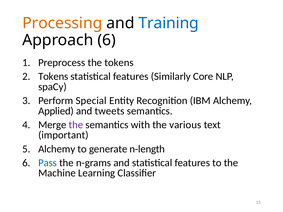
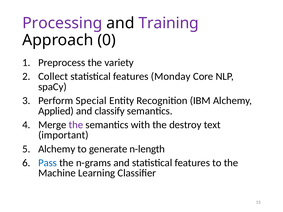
Processing colour: orange -> purple (62, 23)
Training colour: blue -> purple (169, 23)
Approach 6: 6 -> 0 (107, 40)
the tokens: tokens -> variety (119, 63)
Tokens: Tokens -> Collect (53, 77)
Similarly: Similarly -> Monday (171, 77)
tweets: tweets -> classify (110, 111)
various: various -> destroy (185, 125)
